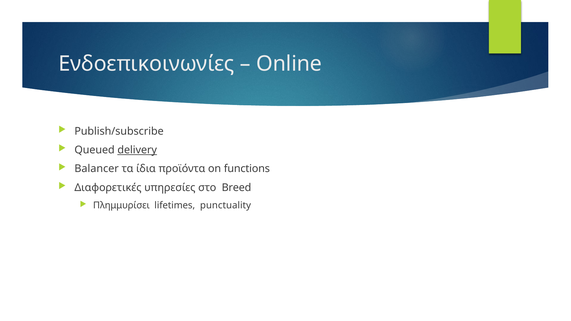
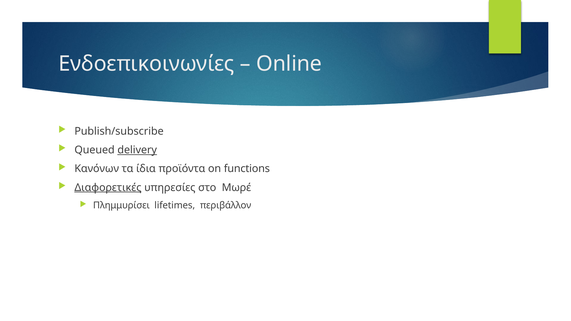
Balancer: Balancer -> Κανόνων (97, 169)
Διαφορετικές underline: none -> present (108, 188)
Breed: Breed -> Μωρέ (236, 188)
punctuality: punctuality -> περιβάλλον (226, 206)
